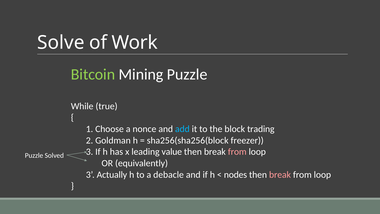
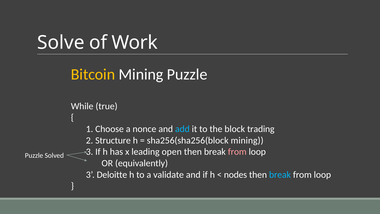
Bitcoin colour: light green -> yellow (93, 74)
Goldman: Goldman -> Structure (113, 140)
sha256(sha256(block freezer: freezer -> mining (247, 140)
value: value -> open (172, 152)
Actually: Actually -> Deloitte (112, 174)
debacle: debacle -> validate (169, 174)
break colour: pink -> light blue (280, 174)
